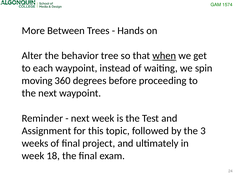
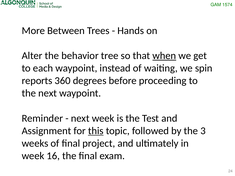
moving: moving -> reports (37, 81)
this underline: none -> present (96, 131)
18: 18 -> 16 (53, 156)
